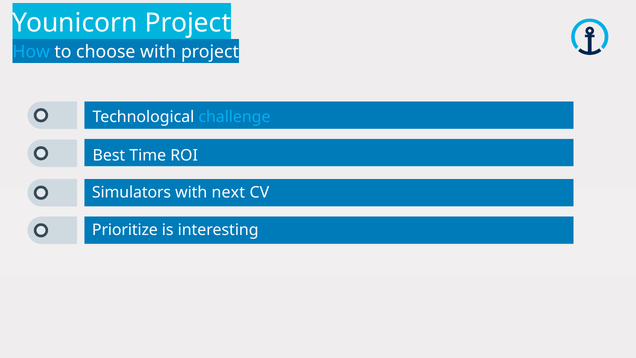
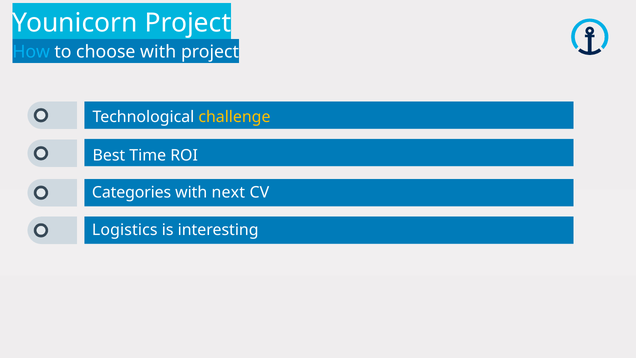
challenge colour: light blue -> yellow (234, 117)
Simulators: Simulators -> Categories (132, 192)
Prioritize: Prioritize -> Logistics (125, 230)
